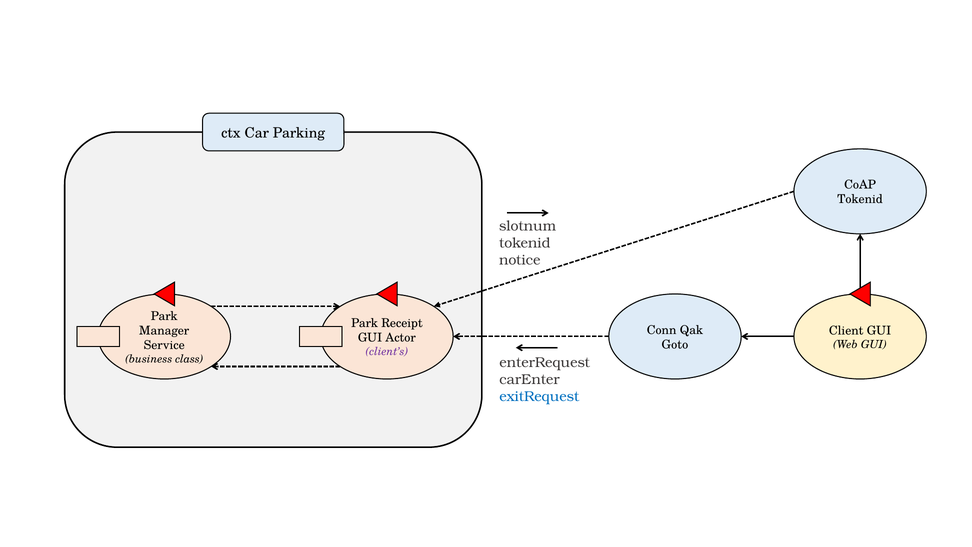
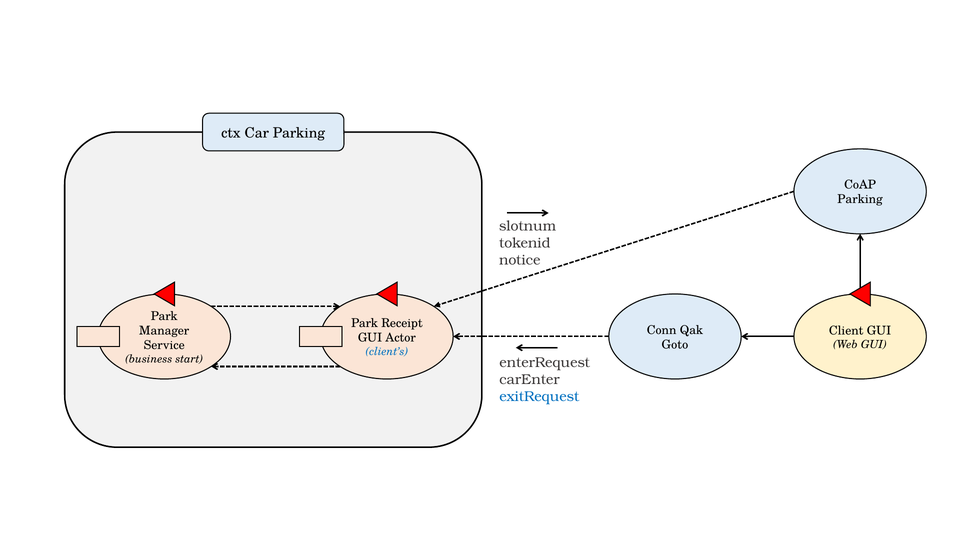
Tokenid: Tokenid -> Parking (860, 199)
client’s colour: purple -> blue (387, 352)
class: class -> start (189, 359)
